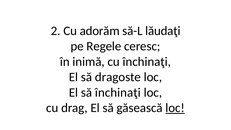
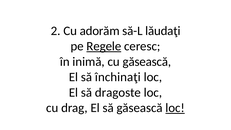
Regele underline: none -> present (104, 46)
cu închinaţi: închinaţi -> găsească (147, 62)
dragoste: dragoste -> închinaţi (118, 77)
să închinaţi: închinaţi -> dragoste (118, 92)
